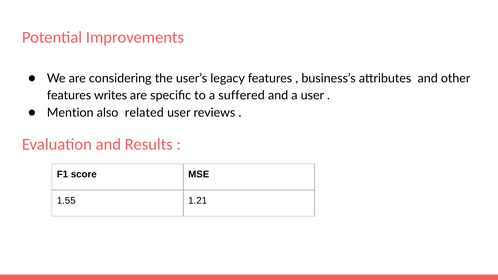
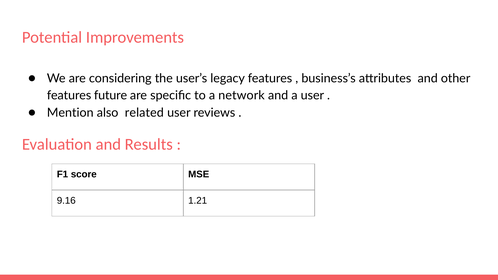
writes: writes -> future (111, 95)
suffered: suffered -> network (242, 95)
1.55: 1.55 -> 9.16 (66, 201)
